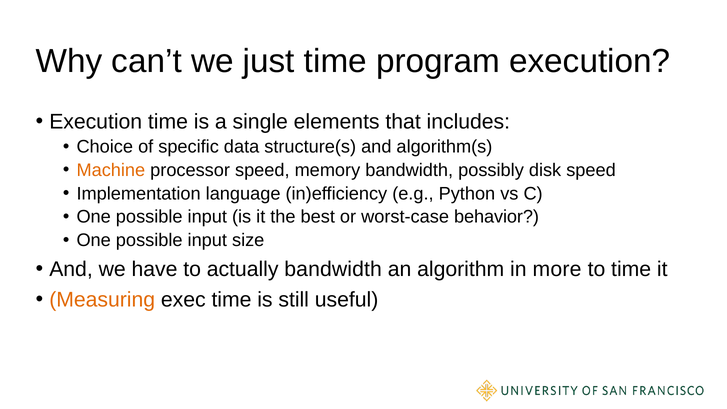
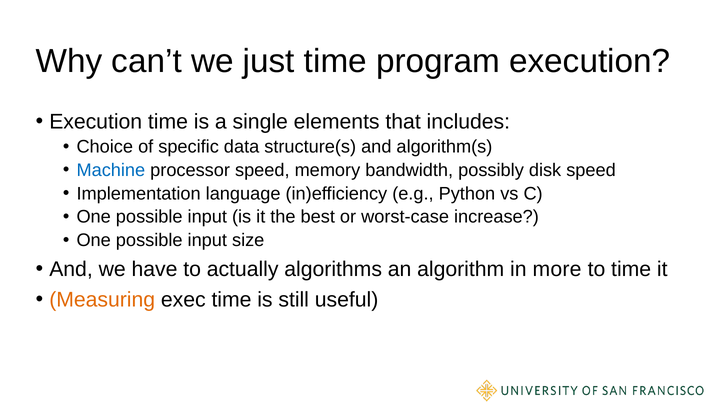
Machine colour: orange -> blue (111, 170)
behavior: behavior -> increase (496, 217)
actually bandwidth: bandwidth -> algorithms (333, 269)
